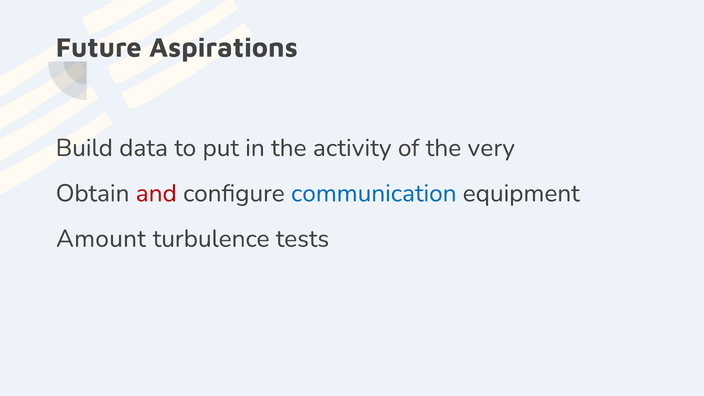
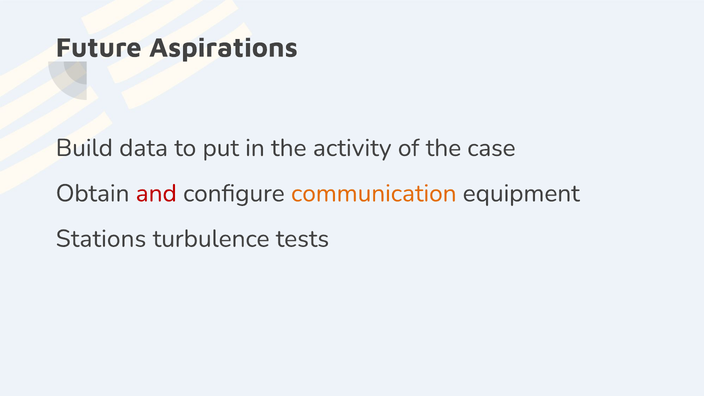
very: very -> case (491, 148)
communication colour: blue -> orange (374, 193)
Amount: Amount -> Stations (101, 239)
